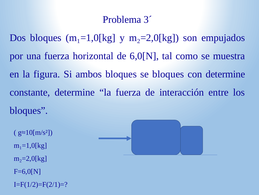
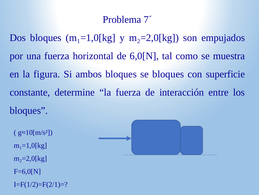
3´: 3´ -> 7´ (148, 19)
con determine: determine -> superficie (225, 74)
